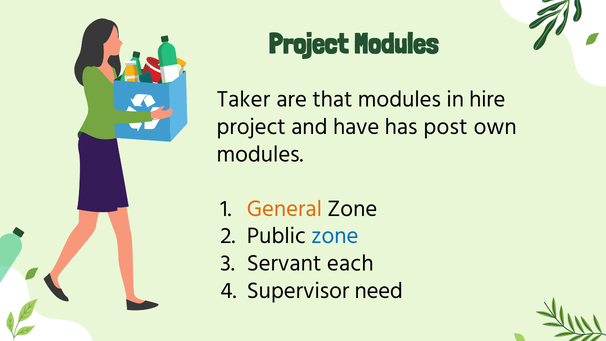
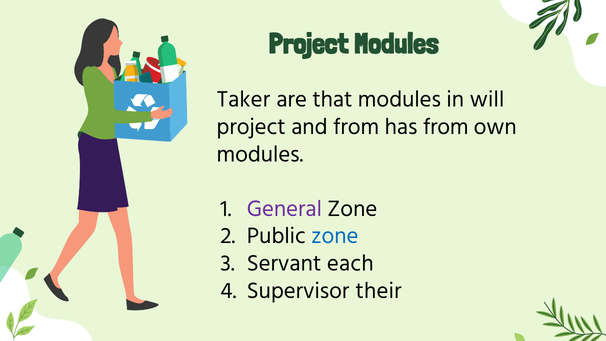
hire: hire -> will (487, 99)
and have: have -> from (356, 127)
has post: post -> from (446, 127)
General colour: orange -> purple (284, 209)
need: need -> their (378, 290)
